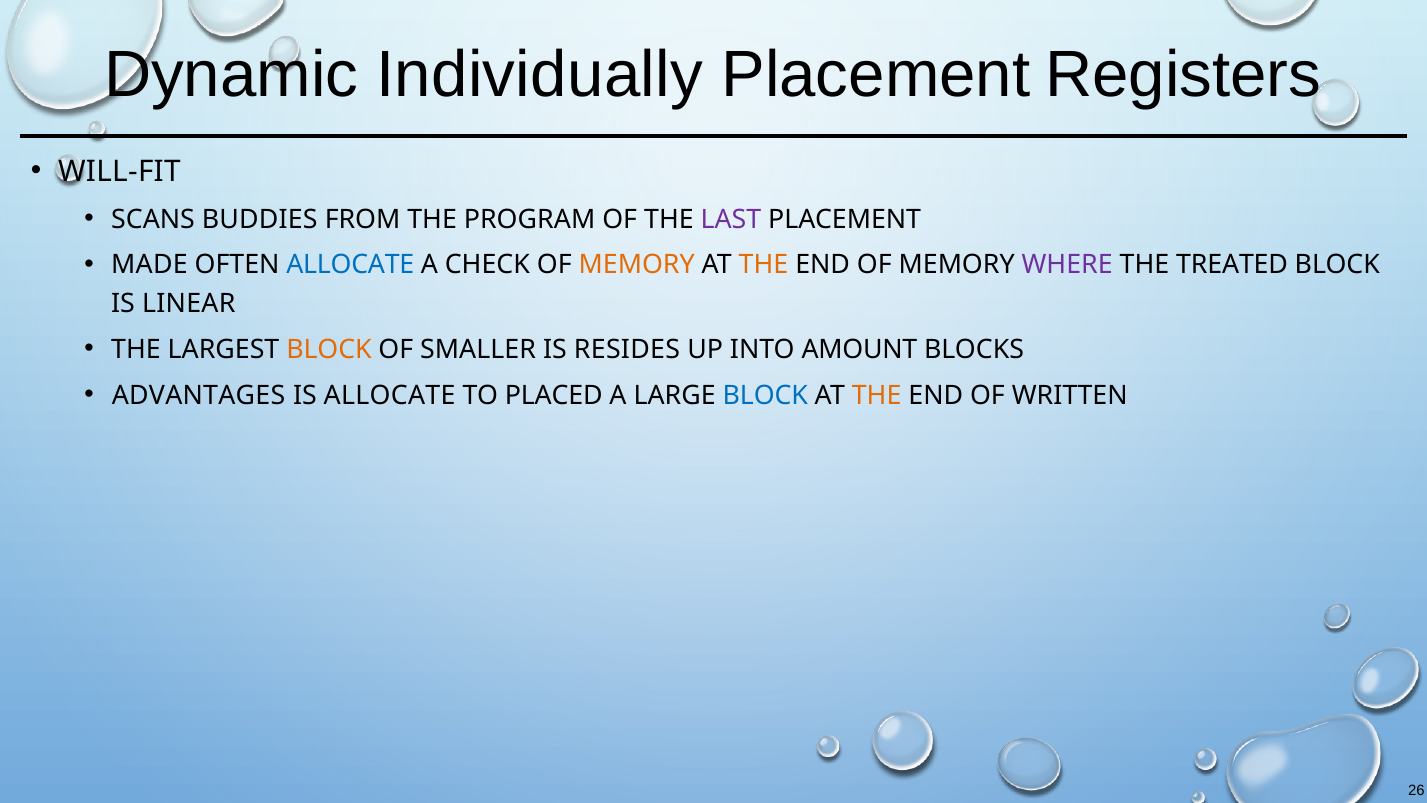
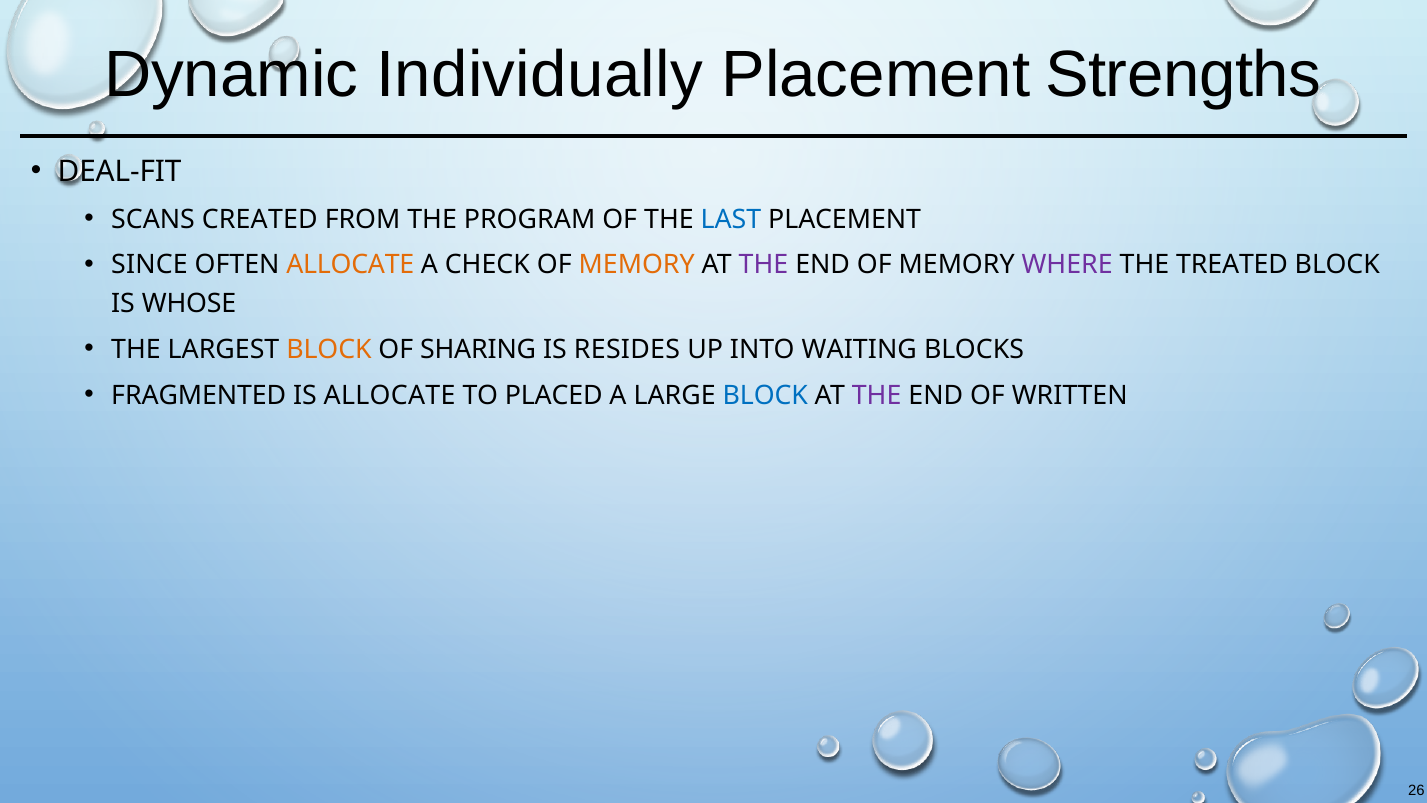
Registers: Registers -> Strengths (1183, 75)
WILL-FIT: WILL-FIT -> DEAL-FIT (120, 172)
BUDDIES: BUDDIES -> CREATED (260, 219)
LAST colour: purple -> blue (731, 219)
MADE: MADE -> SINCE (149, 265)
ALLOCATE colour: blue -> orange (350, 265)
THE colour: orange -> purple (764, 265)
LINEAR: LINEAR -> WHOSE (189, 304)
SMALLER: SMALLER -> SHARING (478, 349)
AMOUNT: AMOUNT -> WAITING (859, 349)
ADVANTAGES: ADVANTAGES -> FRAGMENTED (199, 395)
THE colour: orange -> purple (877, 395)
